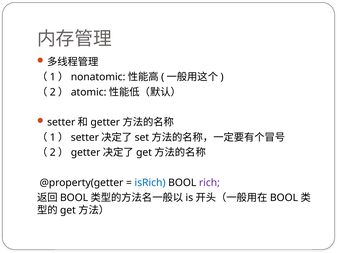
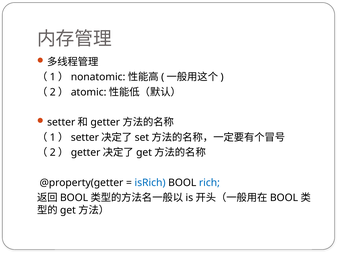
rich colour: purple -> blue (209, 182)
